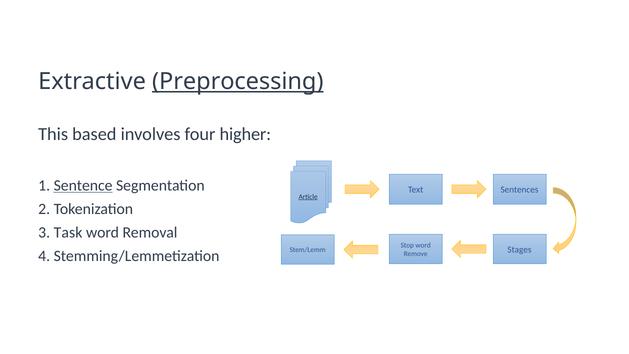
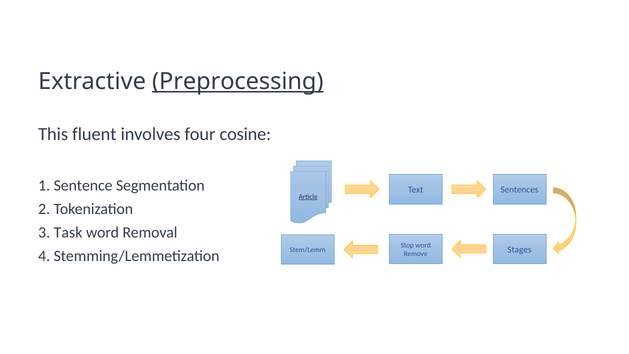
based: based -> fluent (94, 134)
higher: higher -> cosine (245, 134)
Sentence underline: present -> none (83, 185)
